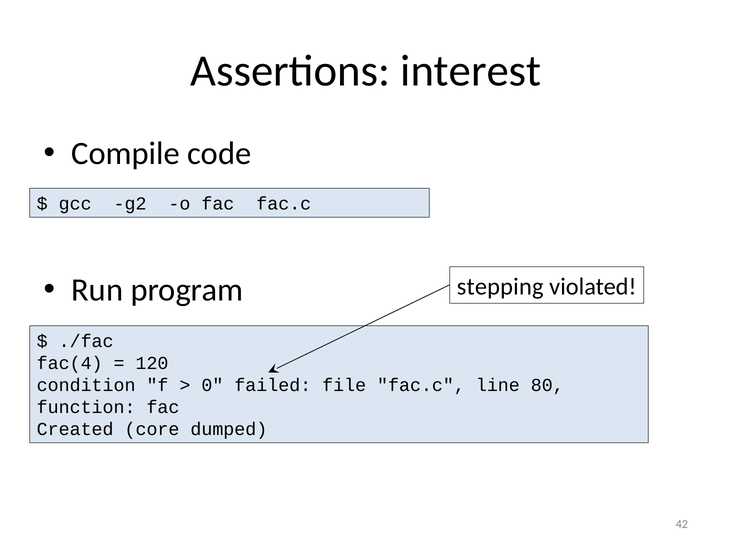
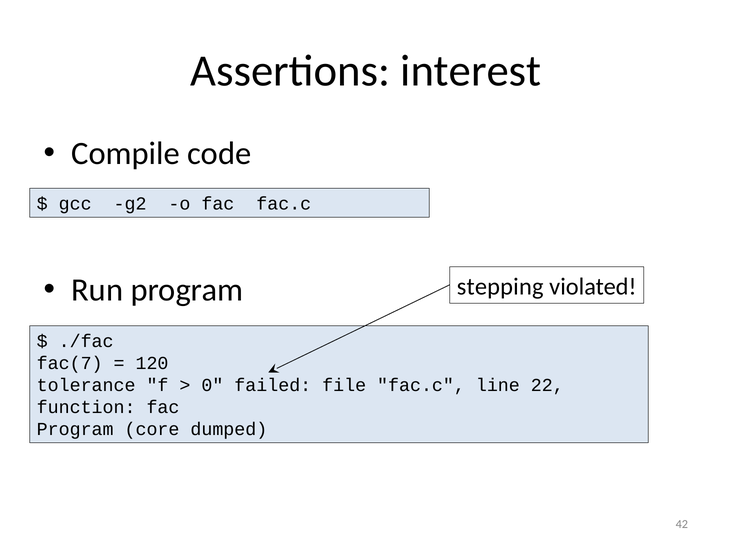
fac(4: fac(4 -> fac(7 (70, 363)
condition: condition -> tolerance (86, 385)
80: 80 -> 22 (547, 385)
Created: Created -> Program (75, 429)
